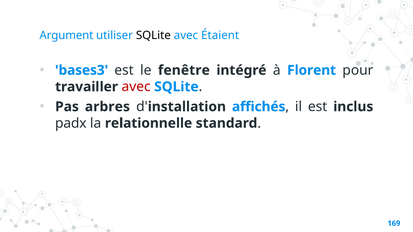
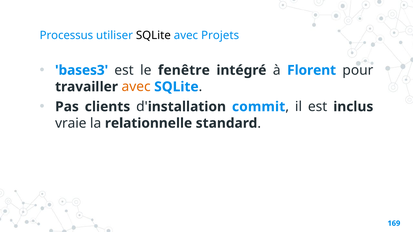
Argument: Argument -> Processus (66, 35)
Étaient: Étaient -> Projets (220, 35)
avec colour: red -> orange (136, 87)
arbres: arbres -> clients (107, 107)
affichés: affichés -> commit (259, 107)
padx: padx -> vraie (71, 123)
